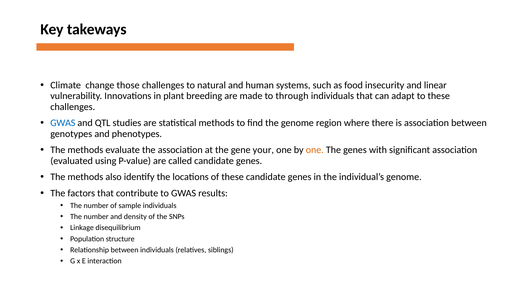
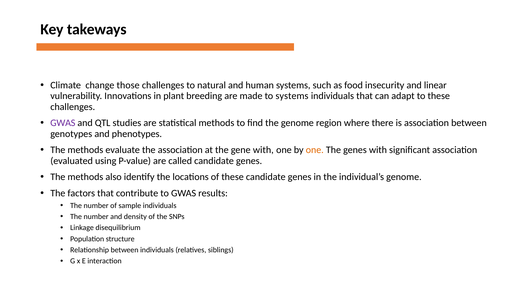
to through: through -> systems (292, 96)
GWAS colour: blue -> purple (63, 123)
gene your: your -> with (263, 150)
